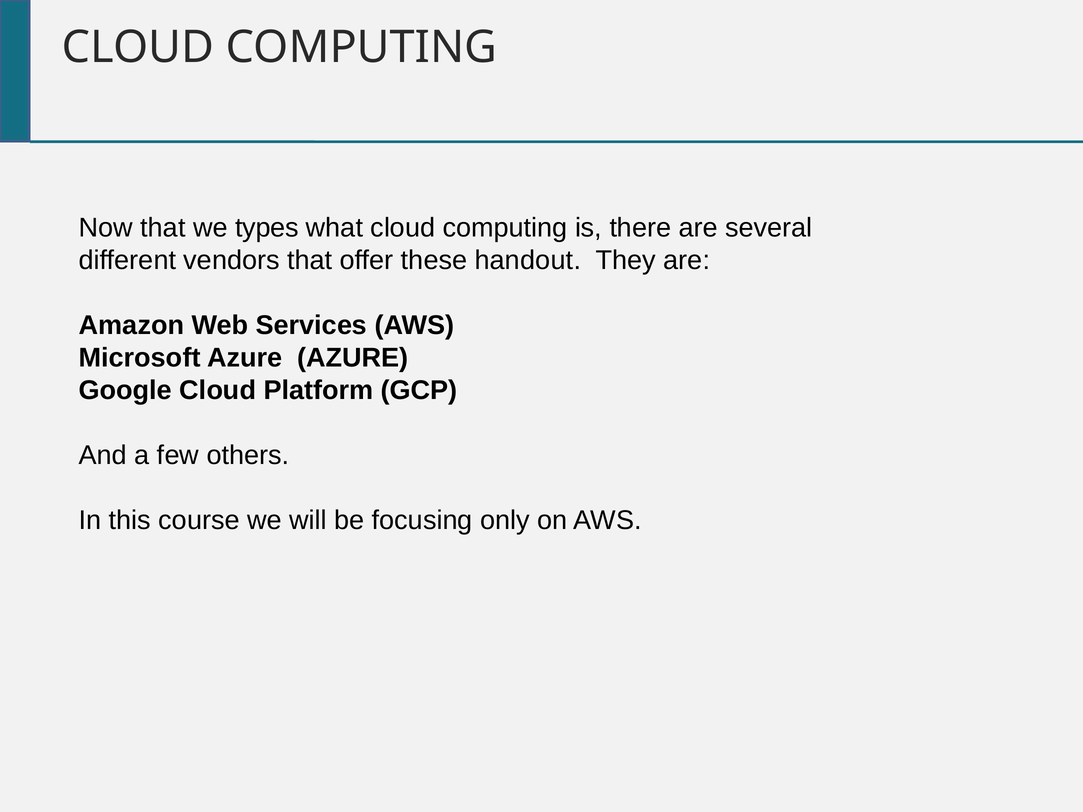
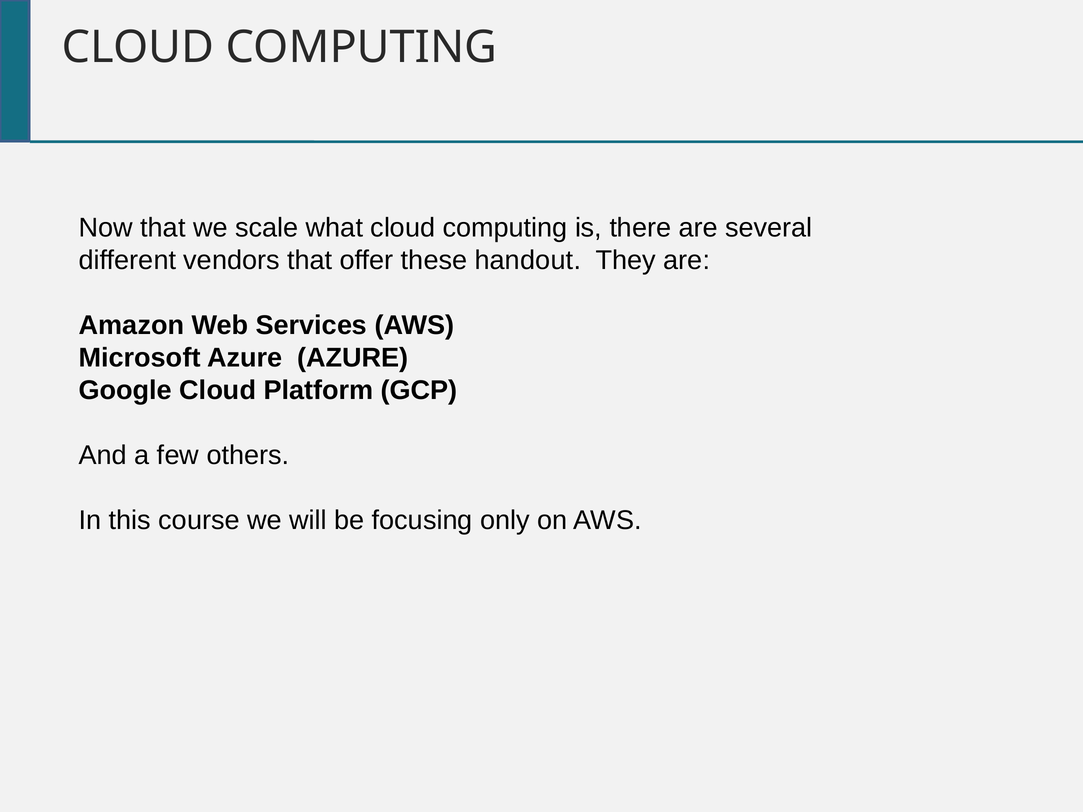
types: types -> scale (267, 228)
